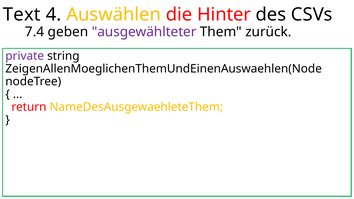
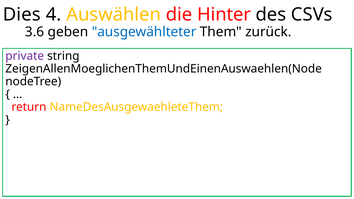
Text: Text -> Dies (22, 14)
7.4: 7.4 -> 3.6 (35, 32)
ausgewählteter colour: purple -> blue (144, 32)
